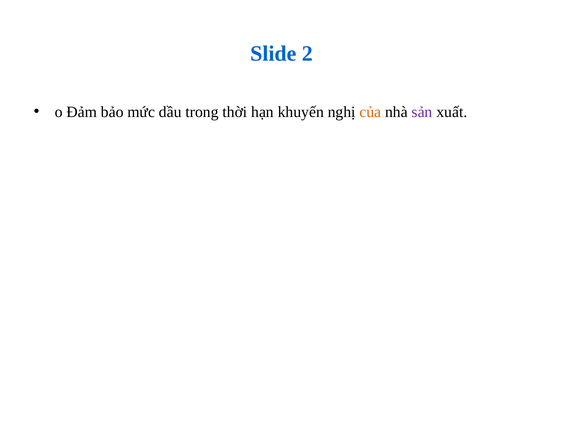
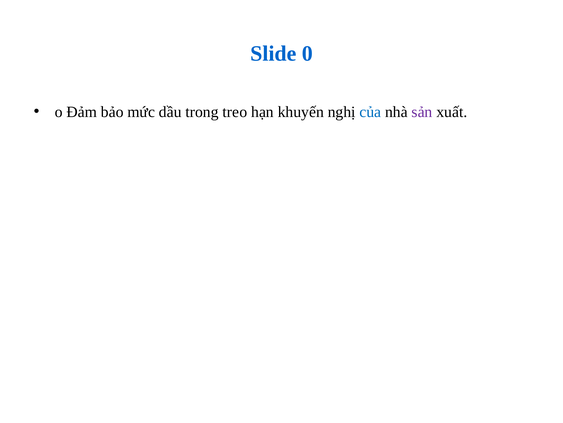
2: 2 -> 0 (307, 54)
thời: thời -> treo (235, 112)
của colour: orange -> blue (370, 112)
